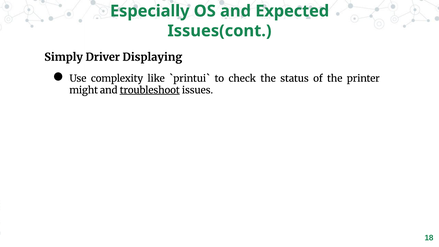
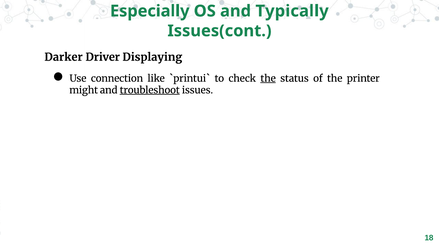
Expected: Expected -> Typically (292, 11)
Simply: Simply -> Darker (64, 57)
complexity: complexity -> connection (117, 78)
the underline: none -> present (268, 78)
